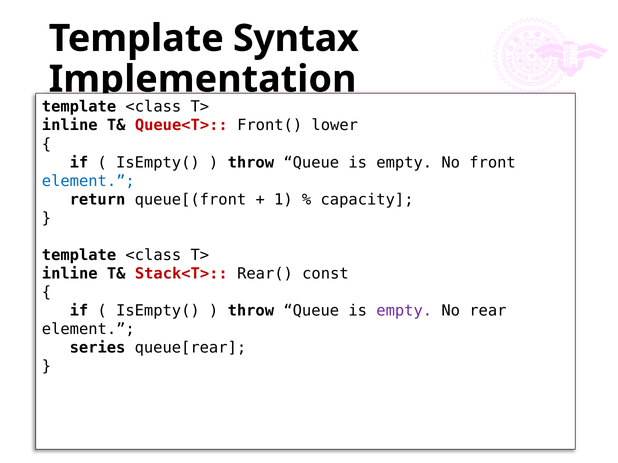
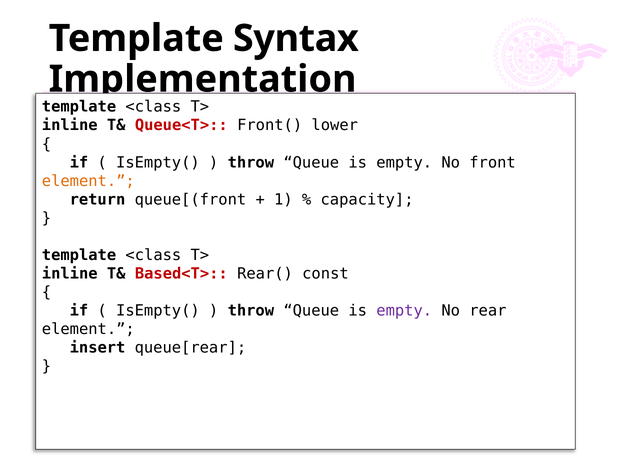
element colour: blue -> orange (88, 181)
Stack<T>: Stack<T> -> Based<T> (181, 274)
series: series -> insert (98, 348)
